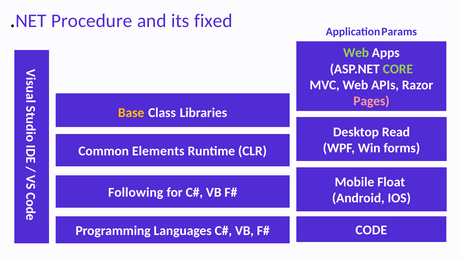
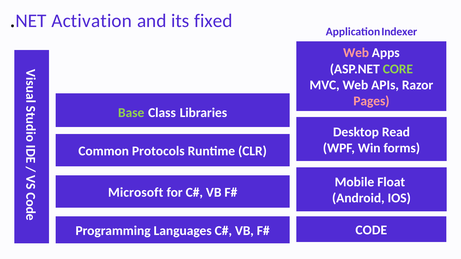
Procedure: Procedure -> Activation (92, 21)
Params: Params -> Indexer (399, 32)
Web colour: light green -> pink (356, 53)
Base colour: yellow -> light green (131, 113)
Elements: Elements -> Protocols (158, 151)
Following: Following -> Microsoft (136, 193)
